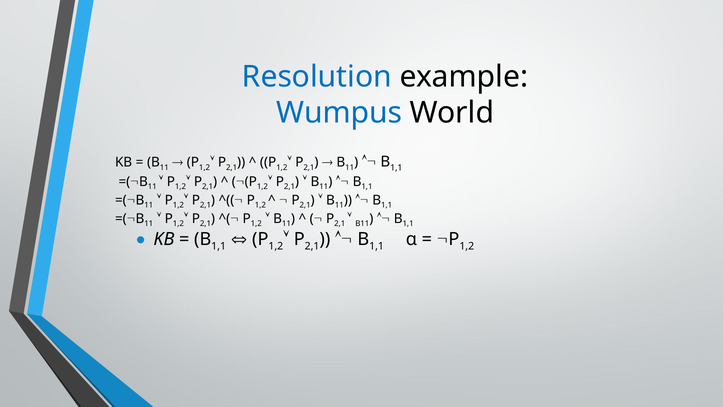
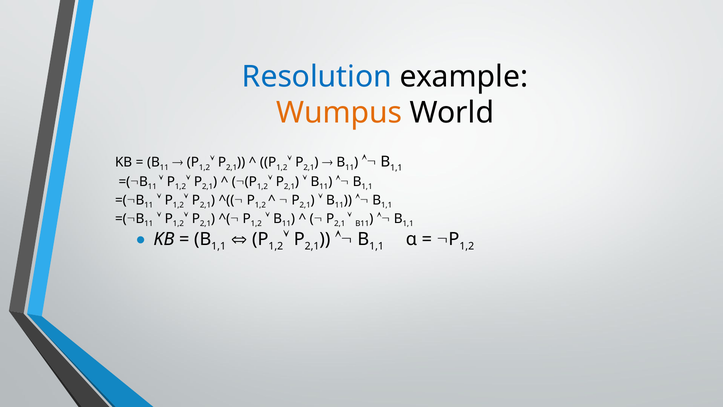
Wumpus colour: blue -> orange (339, 113)
